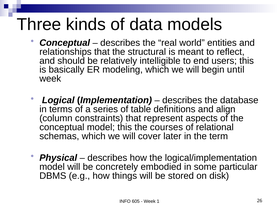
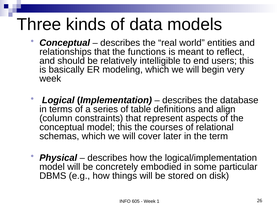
structural: structural -> functions (147, 52)
until: until -> very (236, 69)
